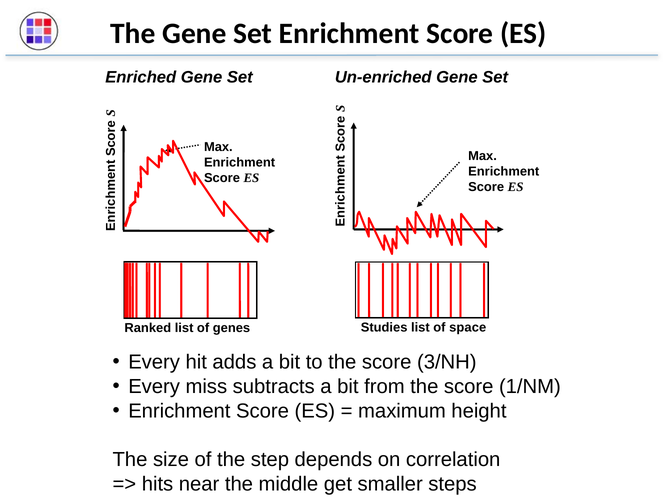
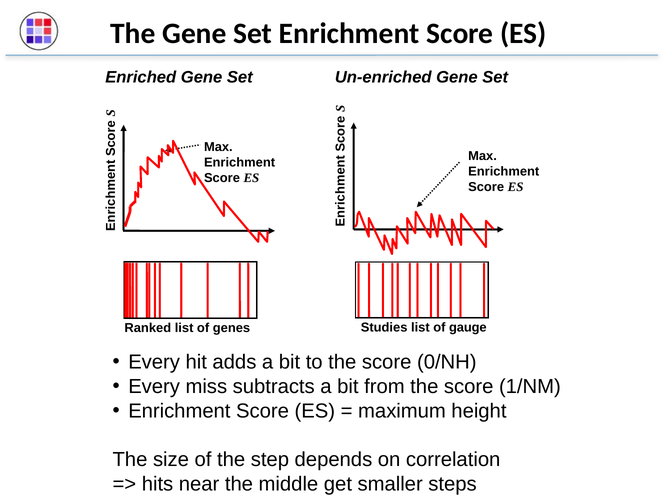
space: space -> gauge (468, 328)
3/NH: 3/NH -> 0/NH (447, 362)
